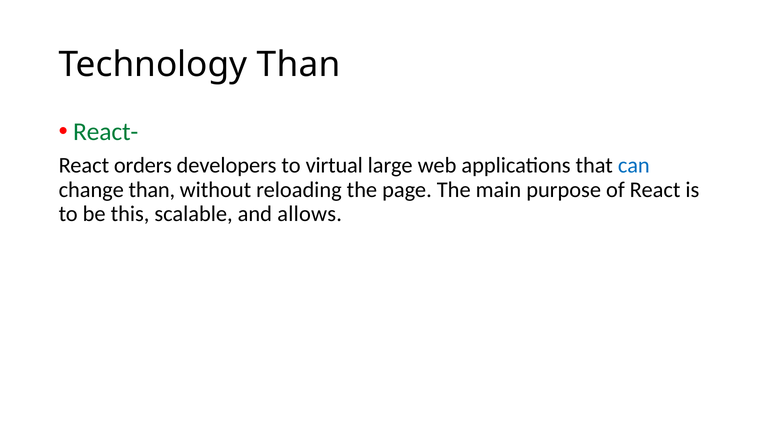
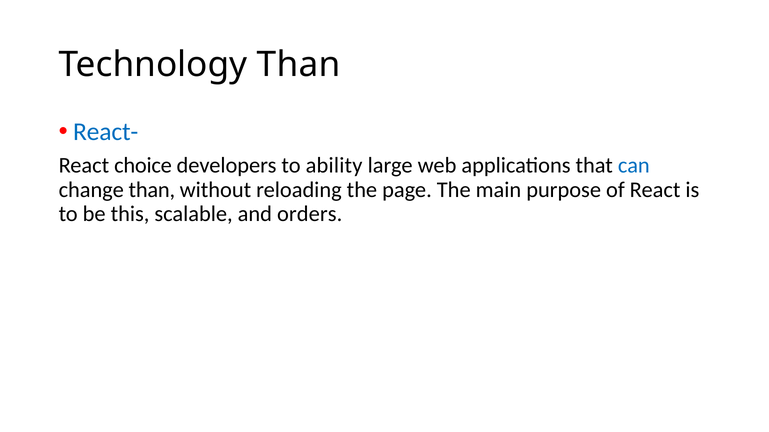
React- colour: green -> blue (106, 132)
orders: orders -> choice (143, 166)
virtual: virtual -> ability (334, 166)
allows: allows -> orders (310, 214)
